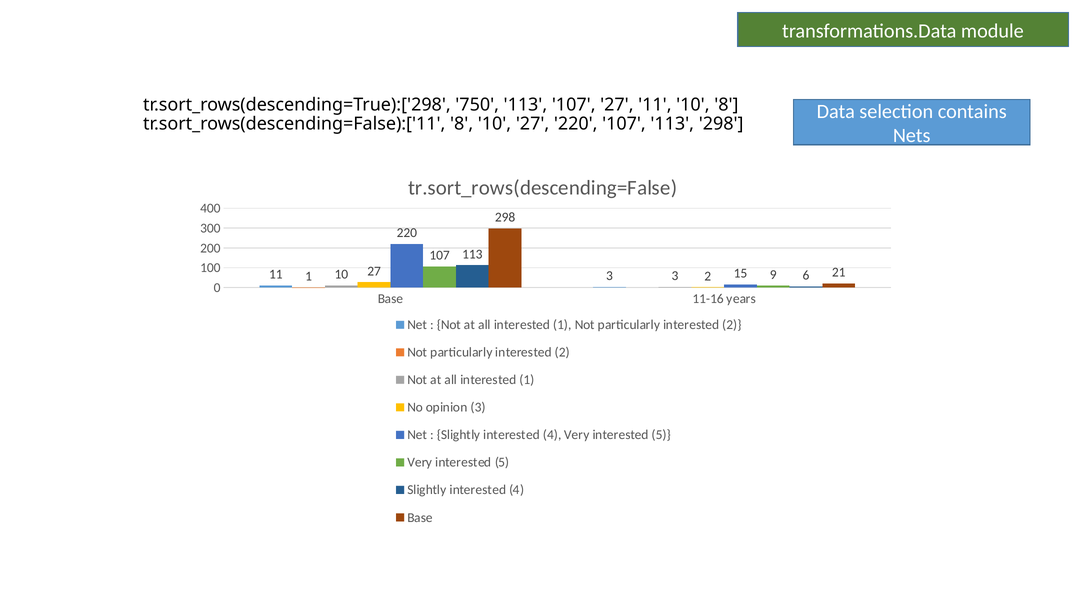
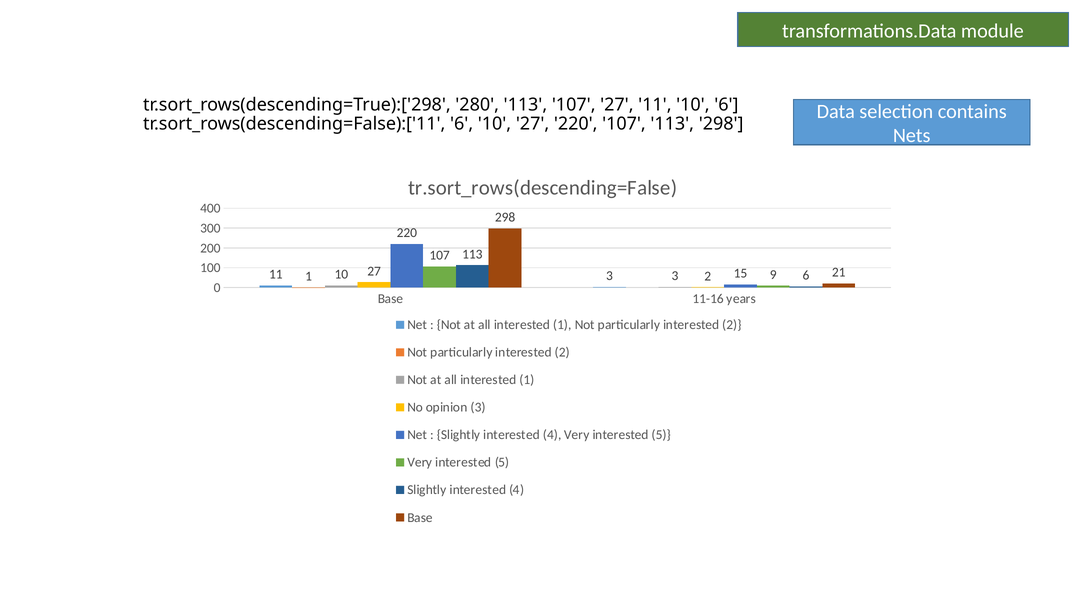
750: 750 -> 280 (477, 105)
10 8: 8 -> 6 (726, 105)
tr.sort_rows(descending=False):['11 8: 8 -> 6 (462, 124)
